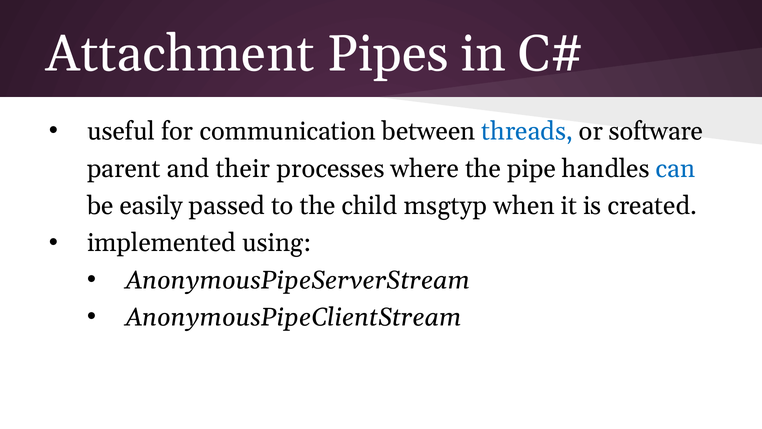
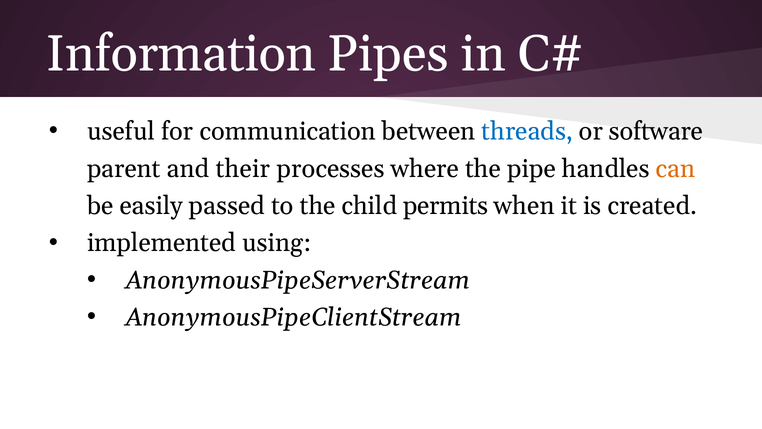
Attachment: Attachment -> Information (181, 54)
can colour: blue -> orange (675, 169)
msgtyp: msgtyp -> permits (446, 206)
